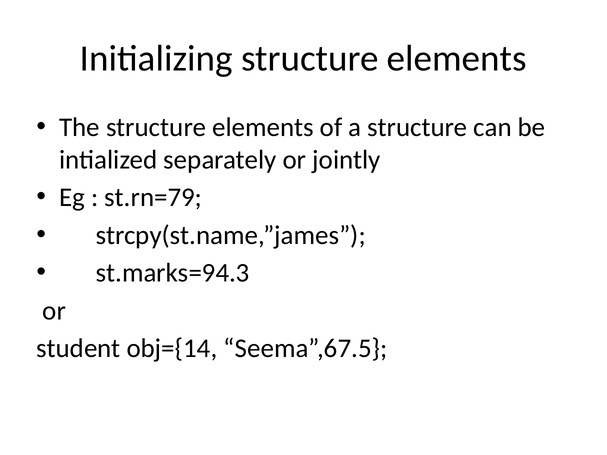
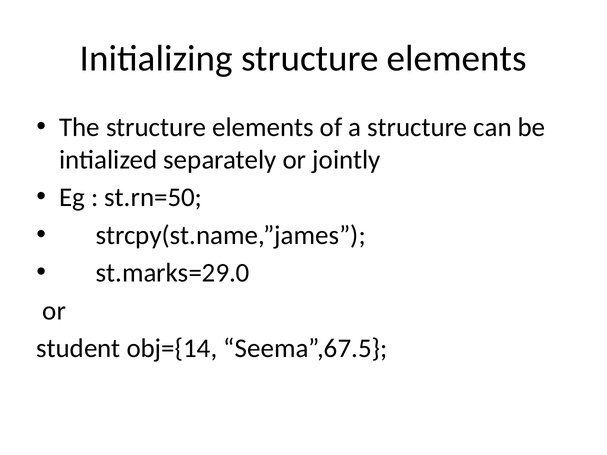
st.rn=79: st.rn=79 -> st.rn=50 (153, 198)
st.marks=94.3: st.marks=94.3 -> st.marks=29.0 (173, 273)
